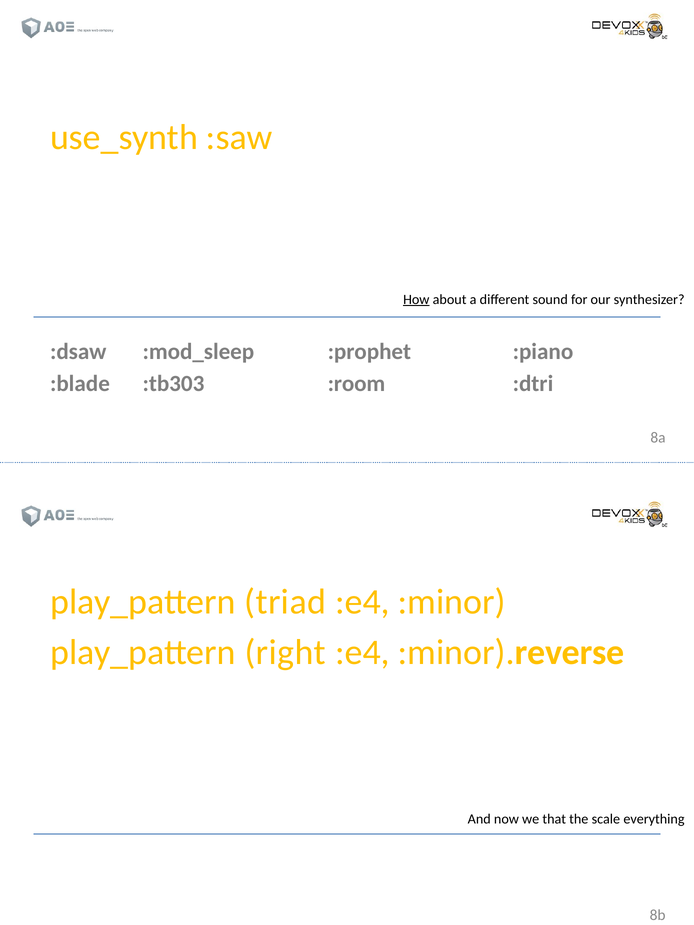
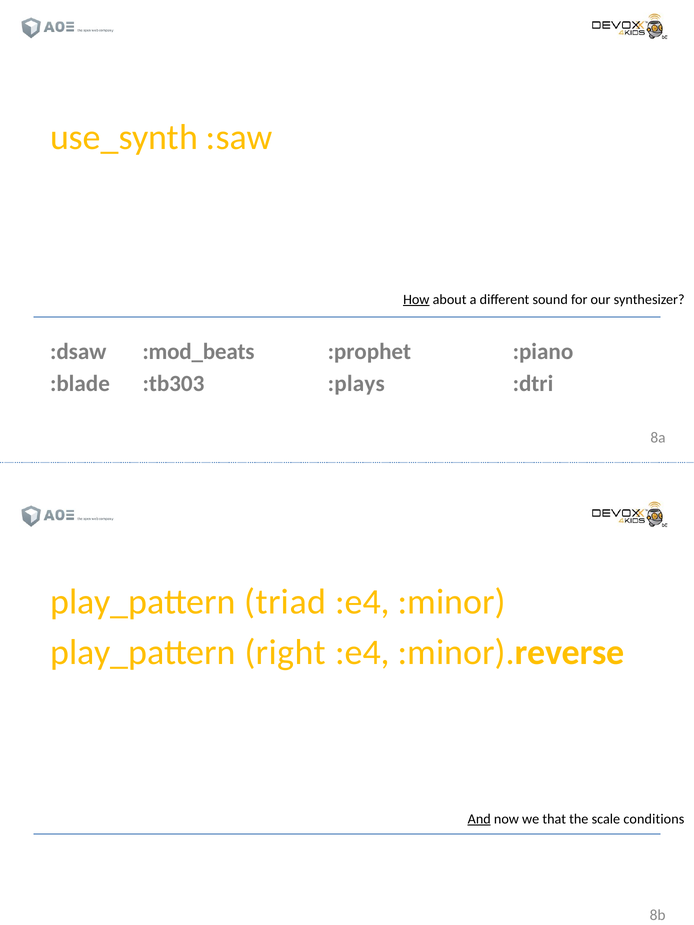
:mod_sleep: :mod_sleep -> :mod_beats (198, 352)
:room: :room -> :plays (356, 384)
And underline: none -> present (479, 819)
everything: everything -> conditions (654, 819)
